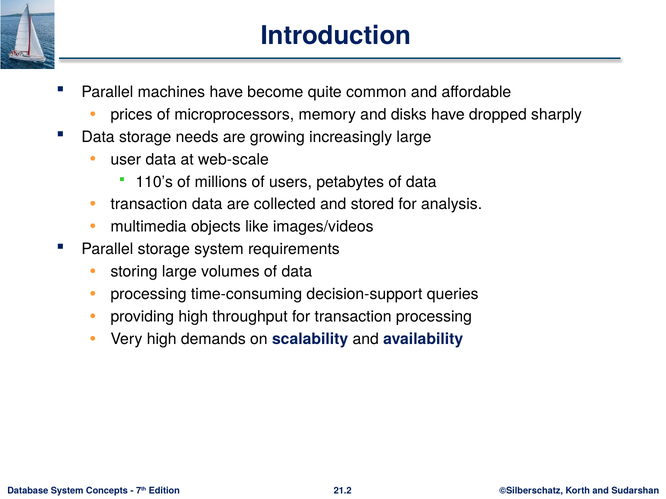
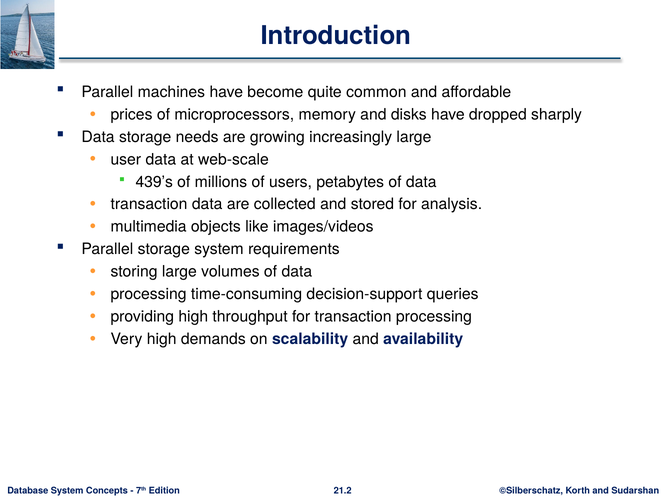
110’s: 110’s -> 439’s (154, 182)
